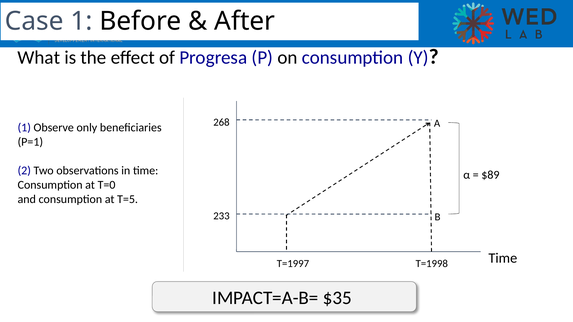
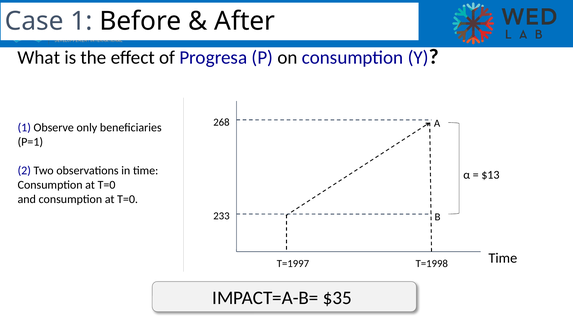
$89: $89 -> $13 (490, 175)
and consumption at T=5: T=5 -> T=0 (128, 199)
